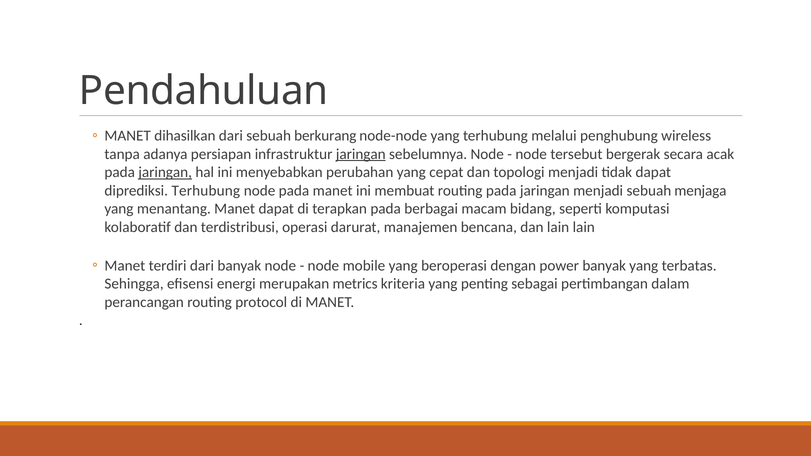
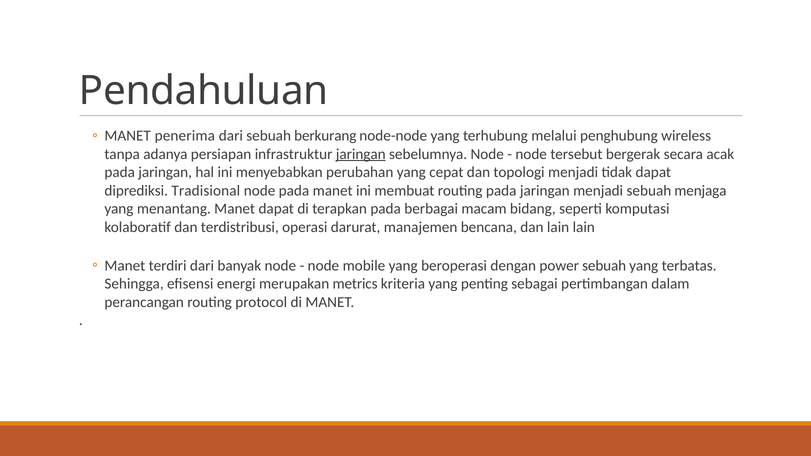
dihasilkan: dihasilkan -> penerima (185, 136)
jaringan underline: present -> none (165, 172)
diprediksi Terhubung: Terhubung -> Tradisional (206, 191)
power banyak: banyak -> sebuah (604, 266)
